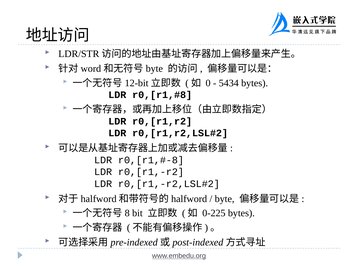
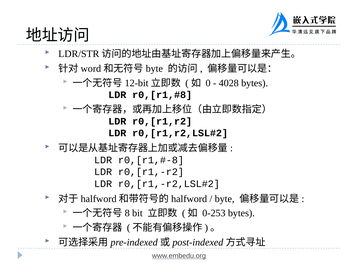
5434: 5434 -> 4028 (229, 83)
0-225: 0-225 -> 0-253 (214, 214)
